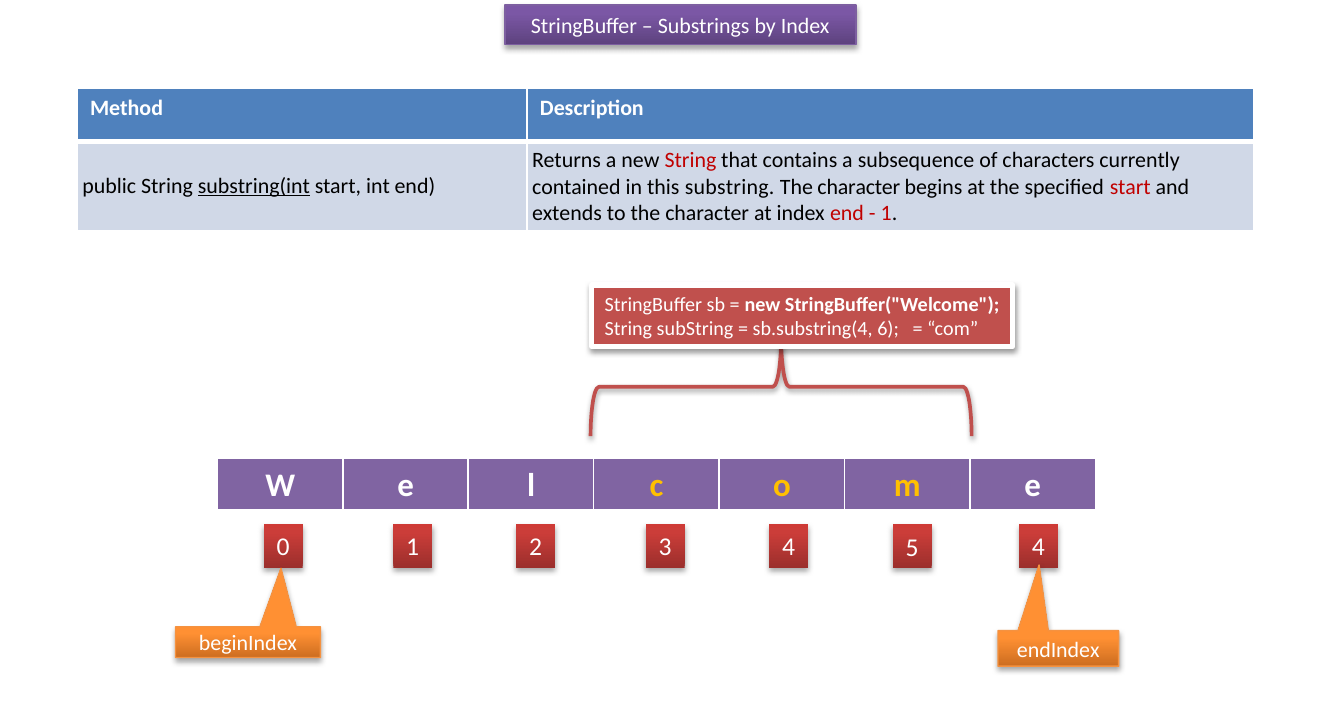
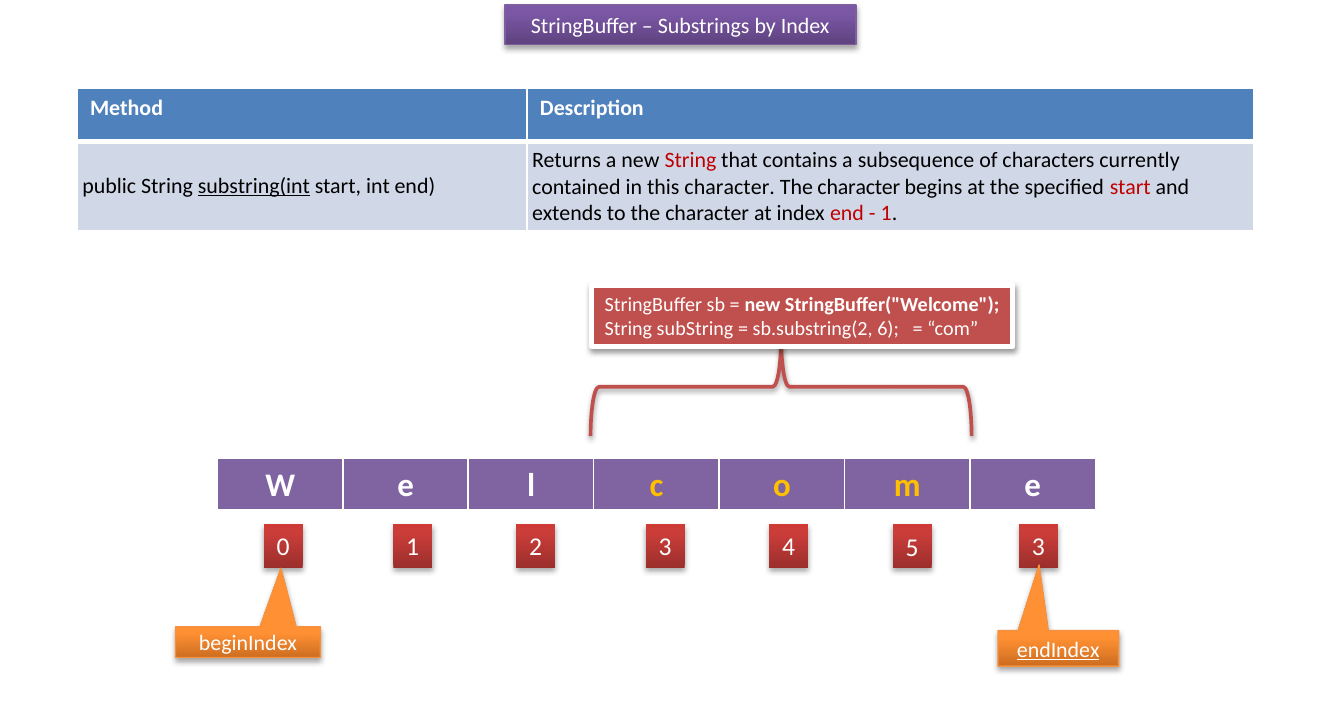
this substring: substring -> character (730, 187)
sb.substring(4: sb.substring(4 -> sb.substring(2 (813, 329)
5 4: 4 -> 3 (1038, 548)
endIndex underline: none -> present (1058, 650)
